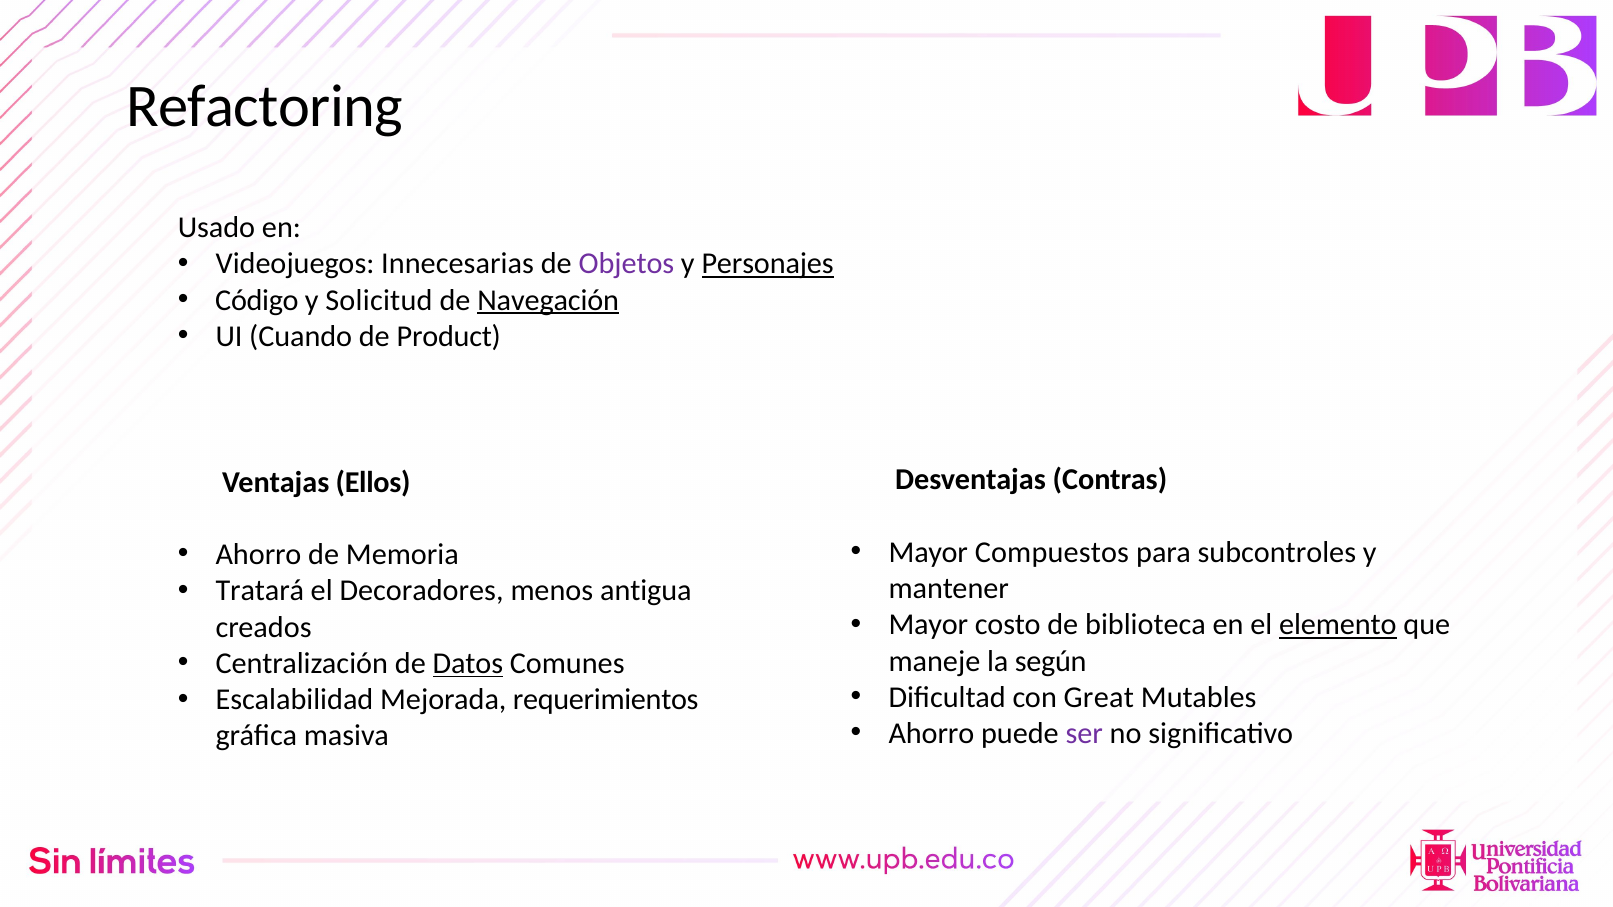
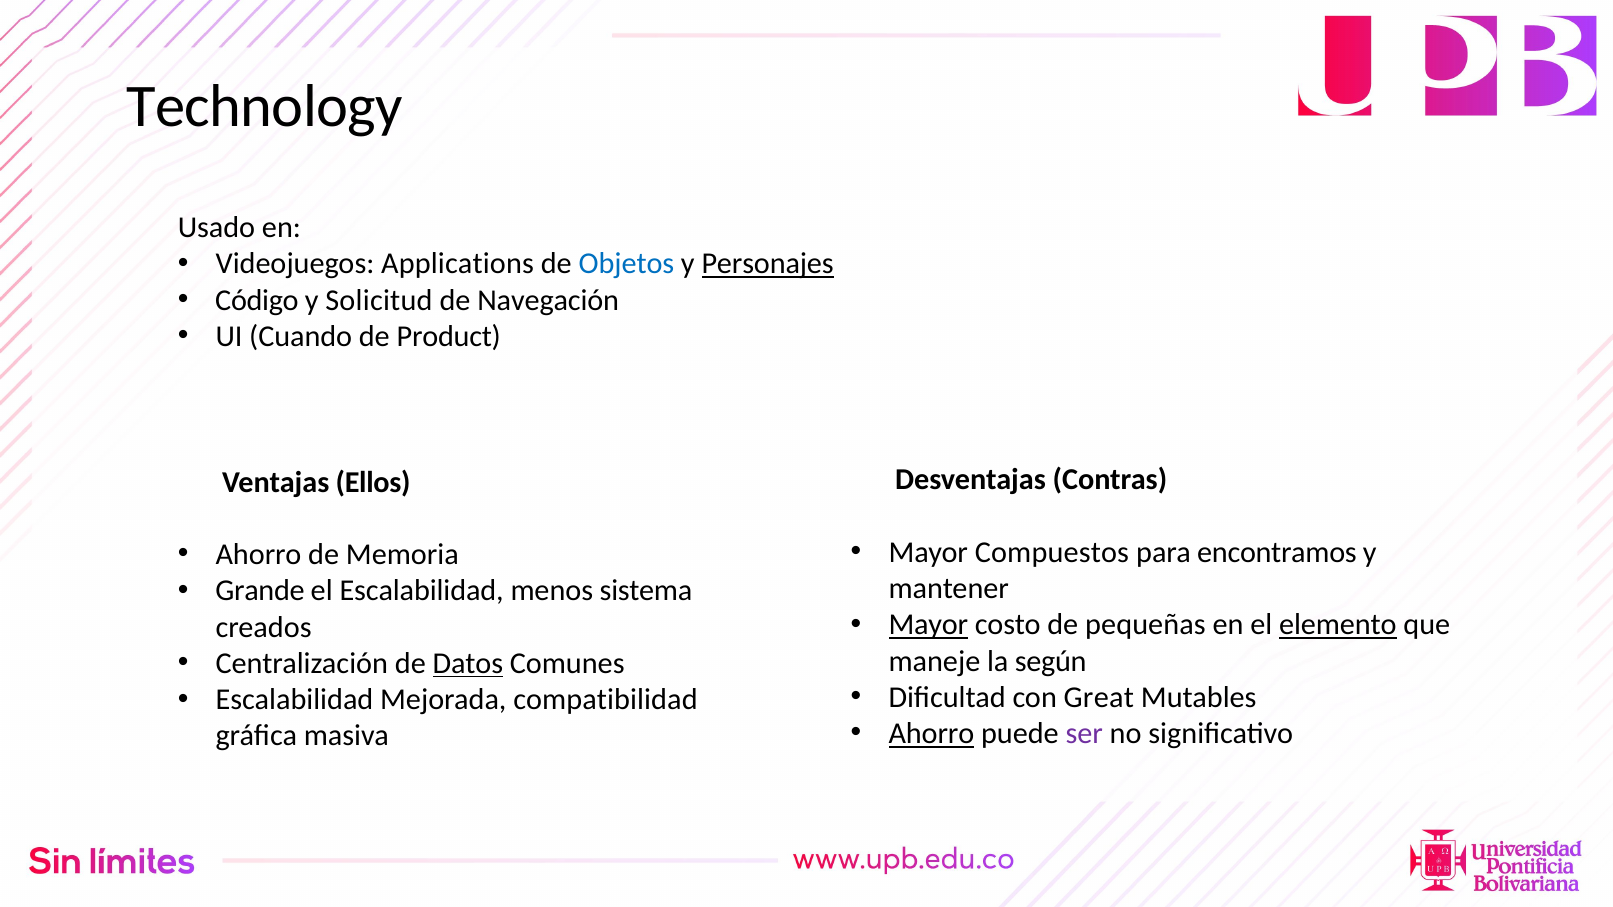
Refactoring: Refactoring -> Technology (265, 106)
Innecesarias: Innecesarias -> Applications (458, 264)
Objetos colour: purple -> blue (626, 264)
Navegación underline: present -> none (548, 300)
subcontroles: subcontroles -> encontramos (1277, 552)
Tratará: Tratará -> Grande (260, 591)
el Decoradores: Decoradores -> Escalabilidad (422, 591)
antigua: antigua -> sistema (646, 591)
Mayor underline: none -> present (928, 625)
biblioteca: biblioteca -> pequeñas (1145, 625)
requerimientos: requerimientos -> compatibilidad (605, 700)
Ahorro underline: none -> present (931, 734)
